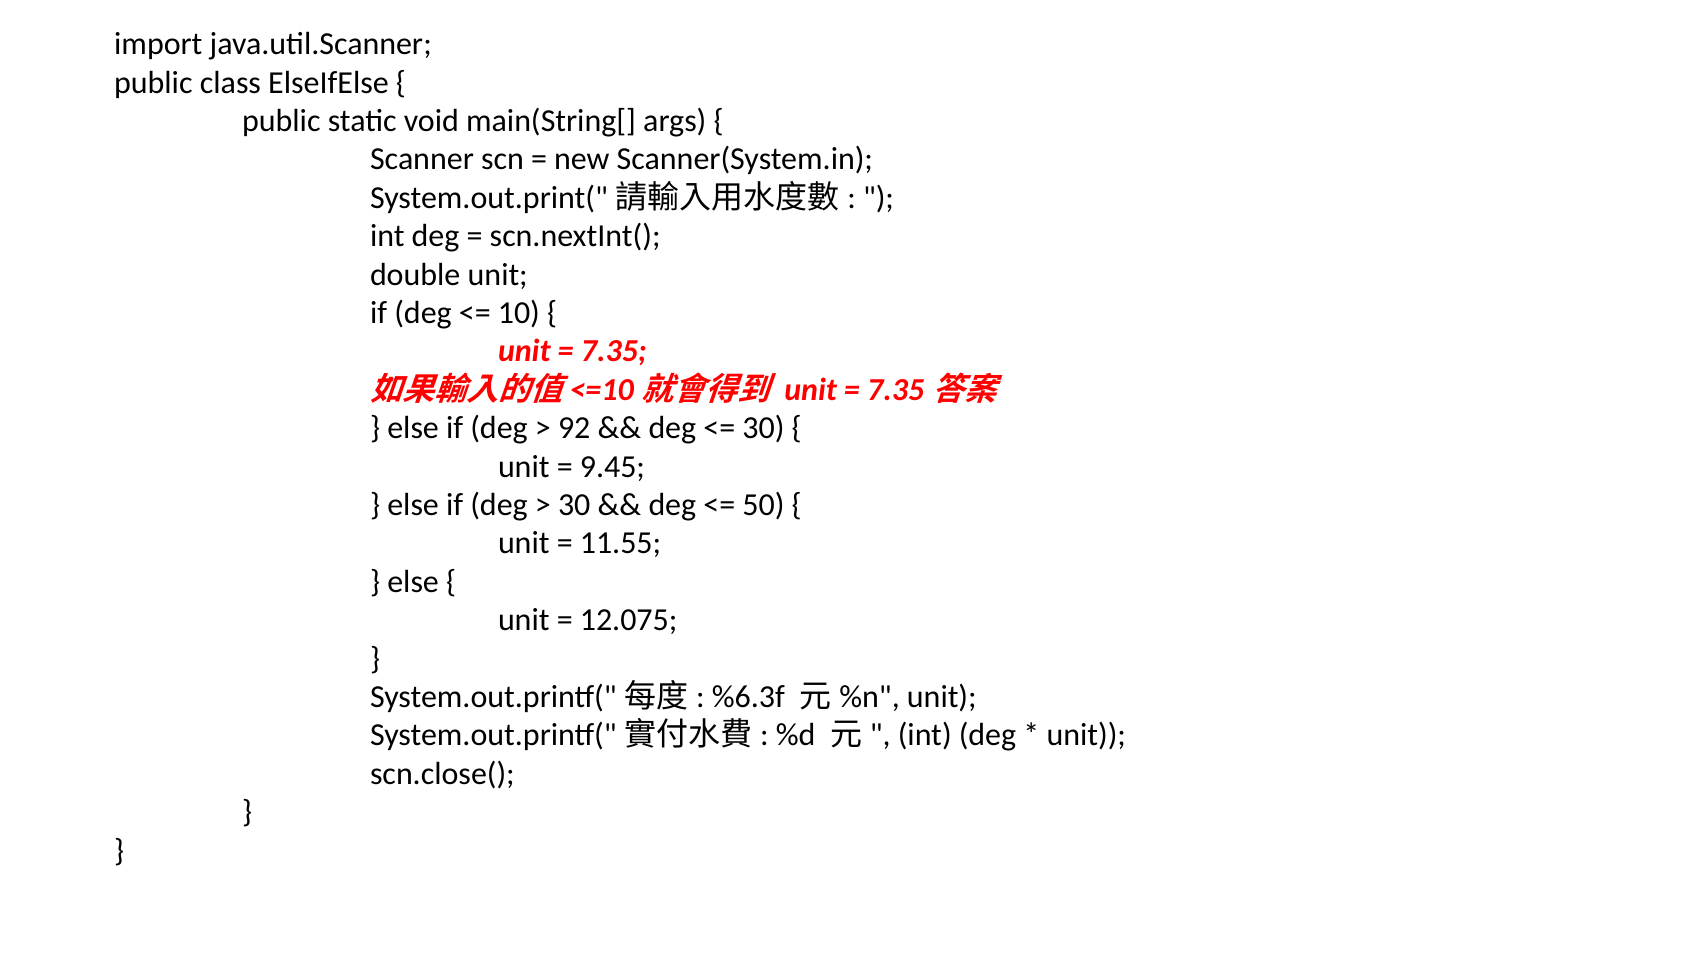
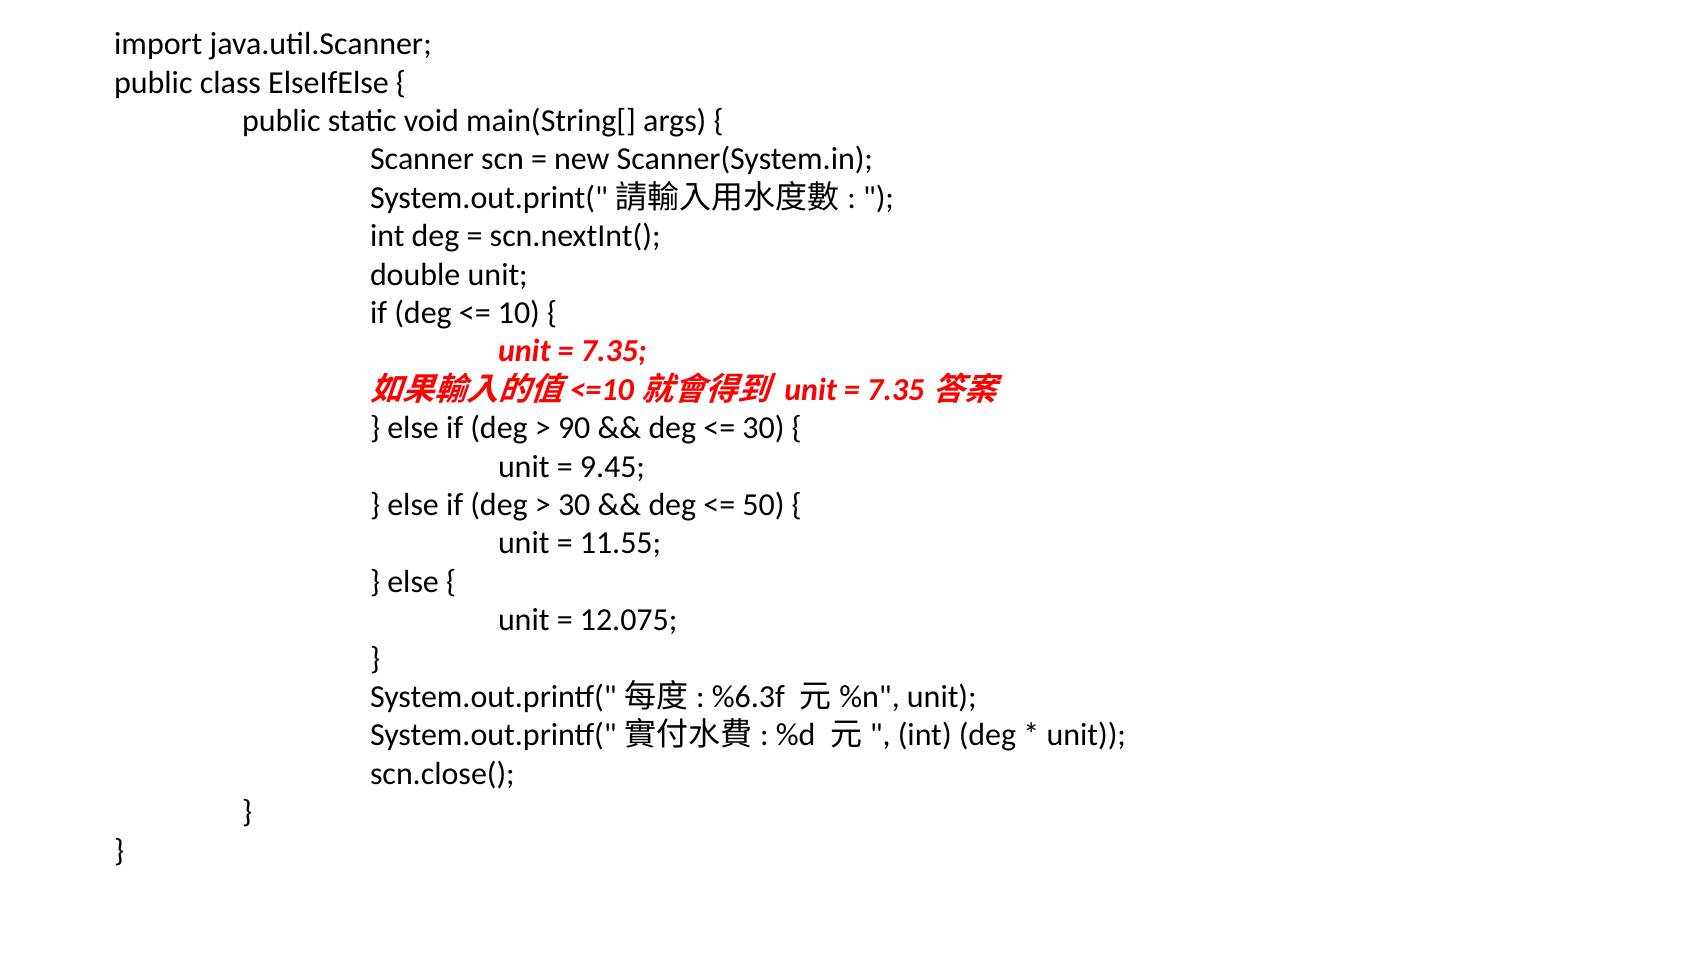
92: 92 -> 90 (574, 428)
